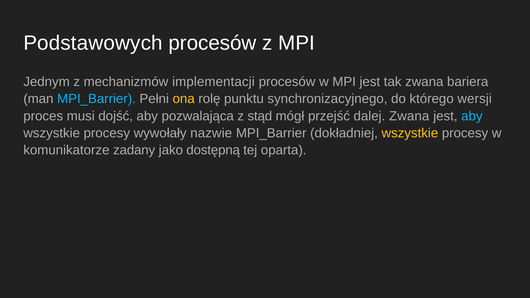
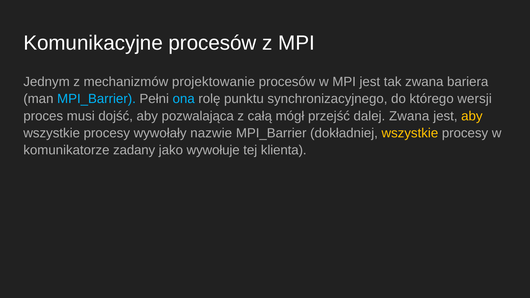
Podstawowych: Podstawowych -> Komunikacyjne (93, 43)
implementacji: implementacji -> projektowanie (213, 82)
ona colour: yellow -> light blue (184, 99)
stąd: stąd -> całą (260, 116)
aby colour: light blue -> yellow (472, 116)
dostępną: dostępną -> wywołuje (213, 150)
oparta: oparta -> klienta (284, 150)
